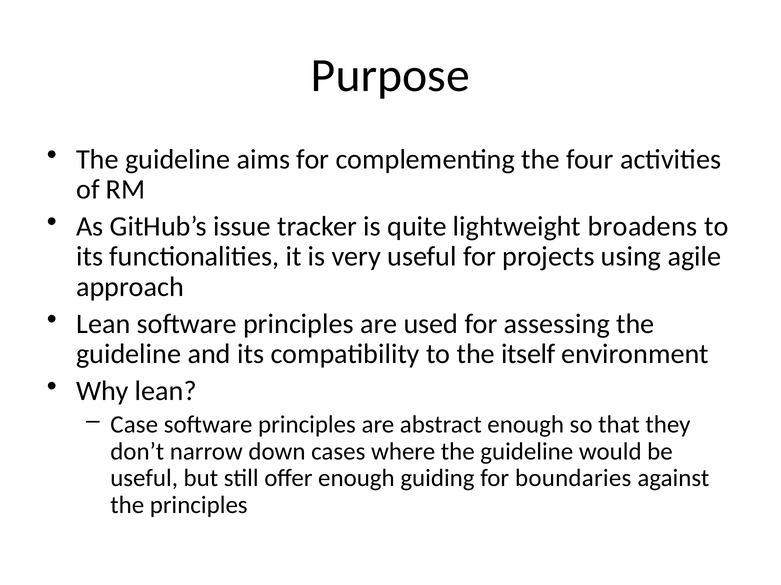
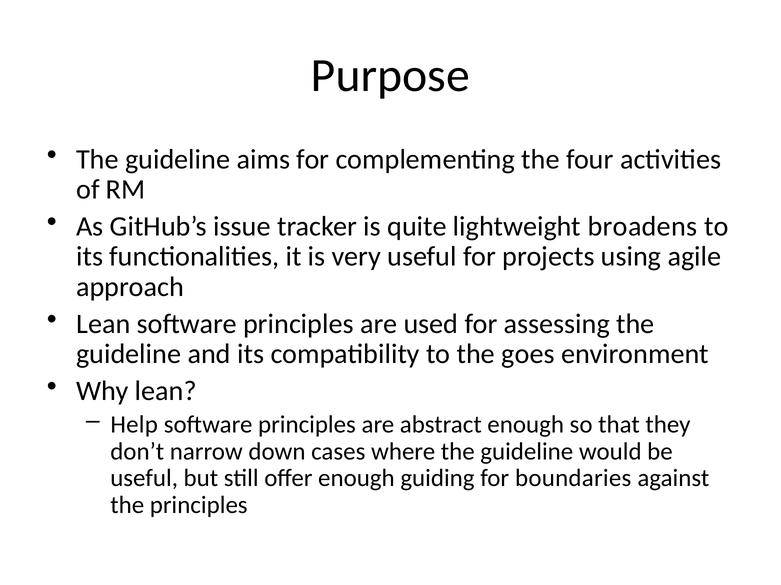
itself: itself -> goes (528, 355)
Case: Case -> Help (134, 425)
